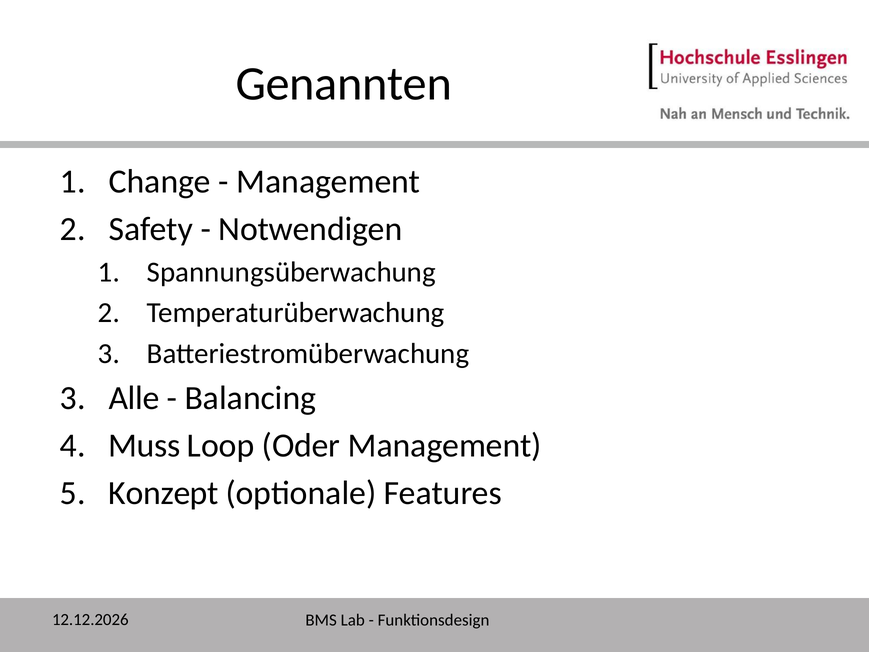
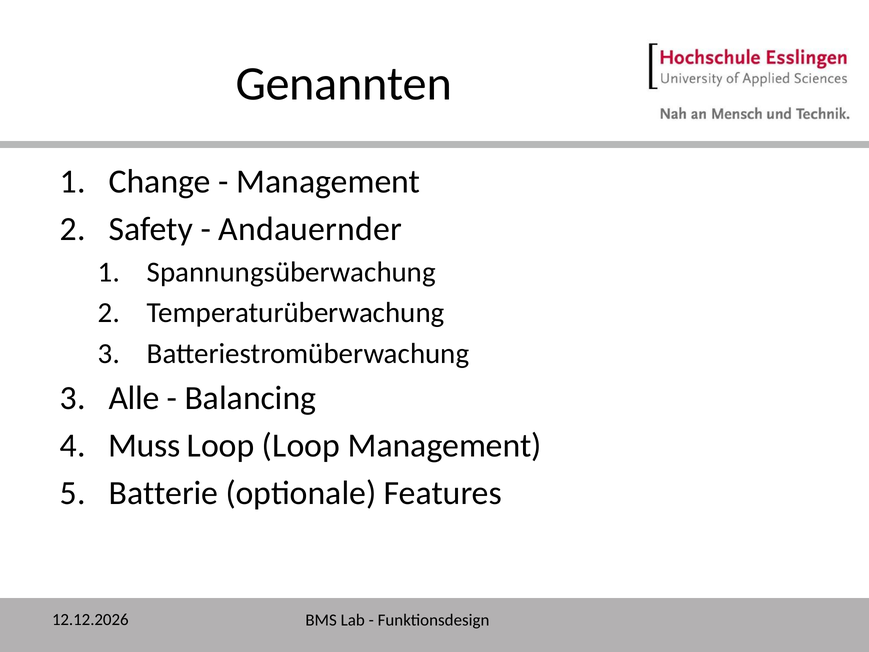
Notwendigen: Notwendigen -> Andauernder (310, 229)
Loop Oder: Oder -> Loop (301, 445)
Konzept: Konzept -> Batterie (163, 493)
